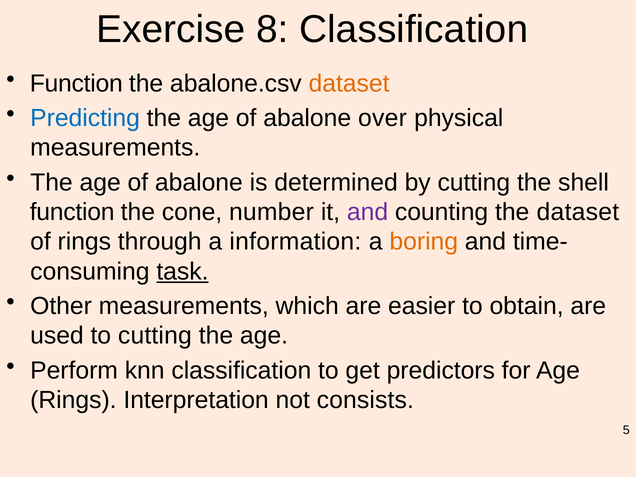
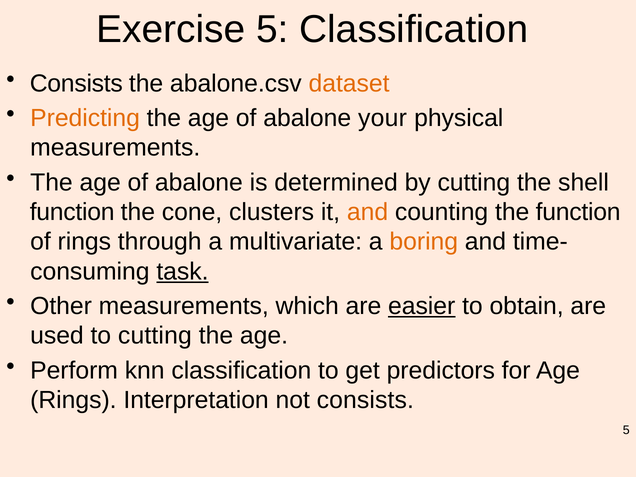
Exercise 8: 8 -> 5 (272, 29)
Function: Function -> Consists (76, 83)
Predicting colour: blue -> orange (85, 118)
over: over -> your (383, 118)
number: number -> clusters (272, 212)
and colour: purple -> orange (368, 212)
the dataset: dataset -> function (578, 212)
information: information -> multivariate (296, 242)
easier underline: none -> present (422, 306)
